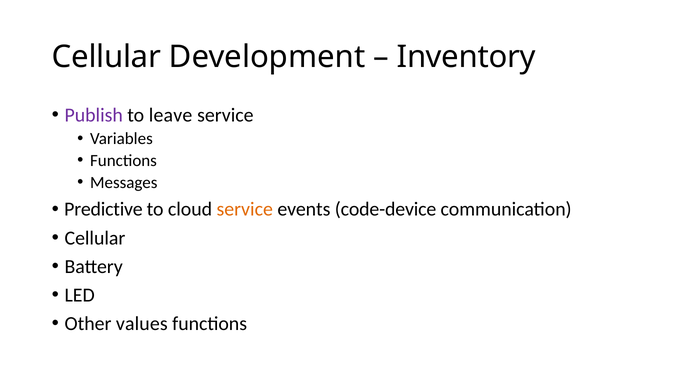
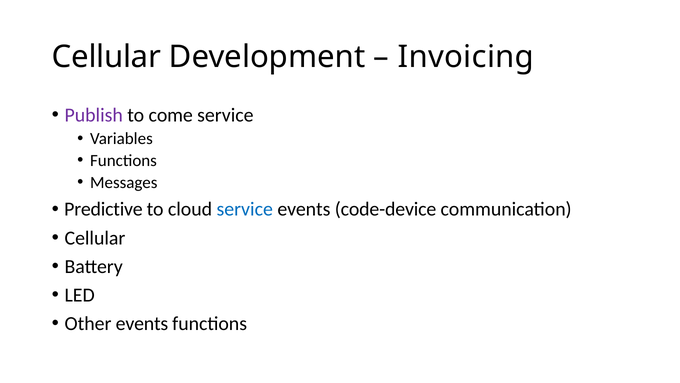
Inventory: Inventory -> Invoicing (466, 57)
leave: leave -> come (171, 115)
service colour: orange -> blue (245, 209)
Other values: values -> events (142, 323)
